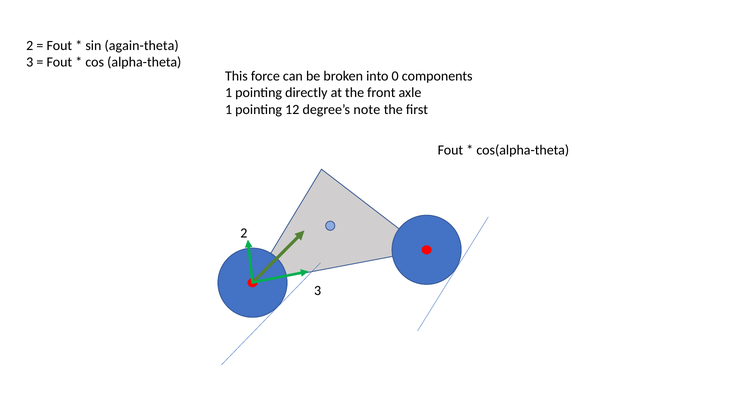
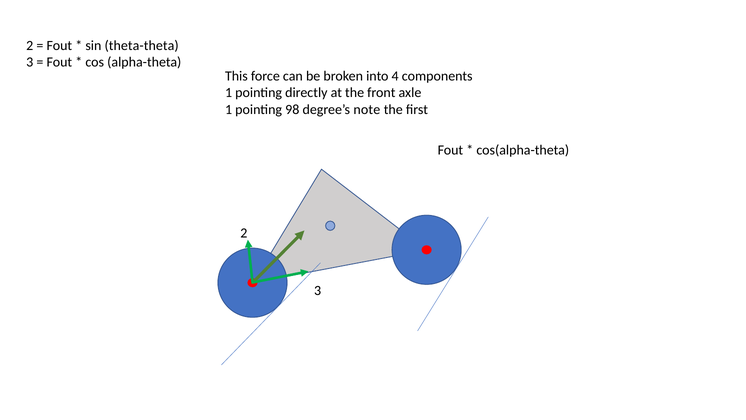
again-theta: again-theta -> theta-theta (142, 45)
0: 0 -> 4 (395, 76)
12: 12 -> 98 (292, 110)
